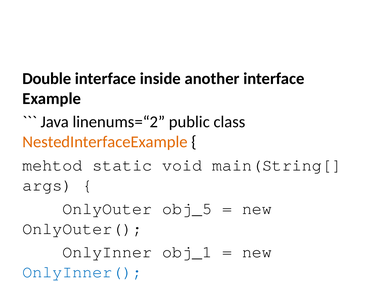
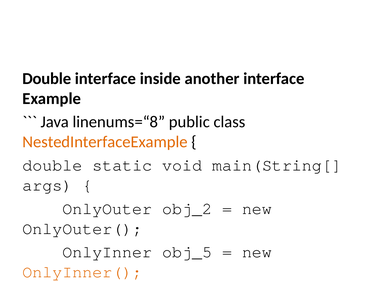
linenums=“2: linenums=“2 -> linenums=“8 (119, 122)
mehtod: mehtod -> double (52, 165)
obj_5: obj_5 -> obj_2 (187, 208)
obj_1: obj_1 -> obj_5 (187, 251)
OnlyInner( colour: blue -> orange (82, 271)
